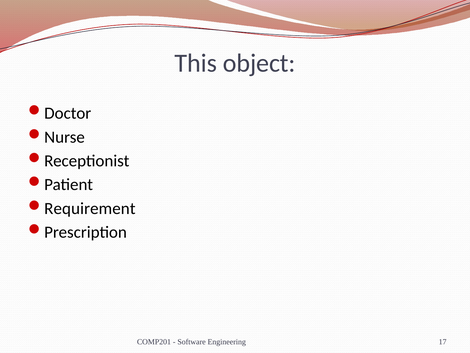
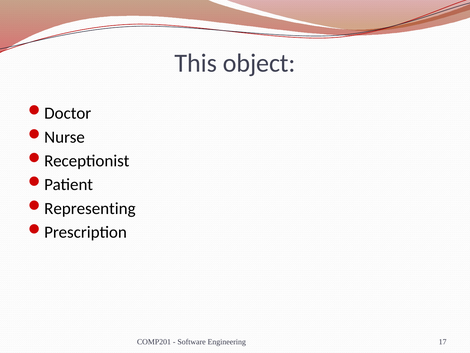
Requirement: Requirement -> Representing (90, 208)
